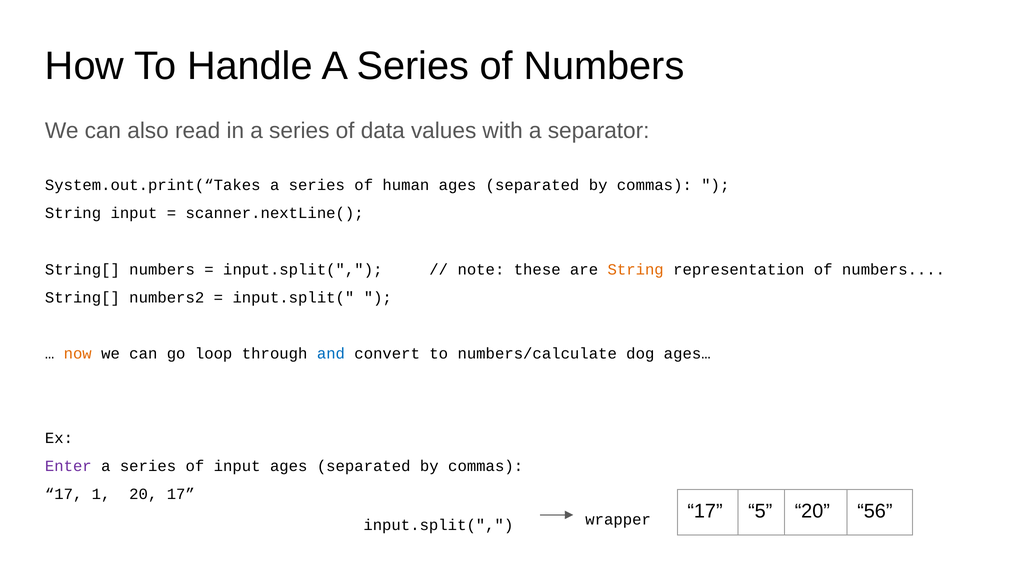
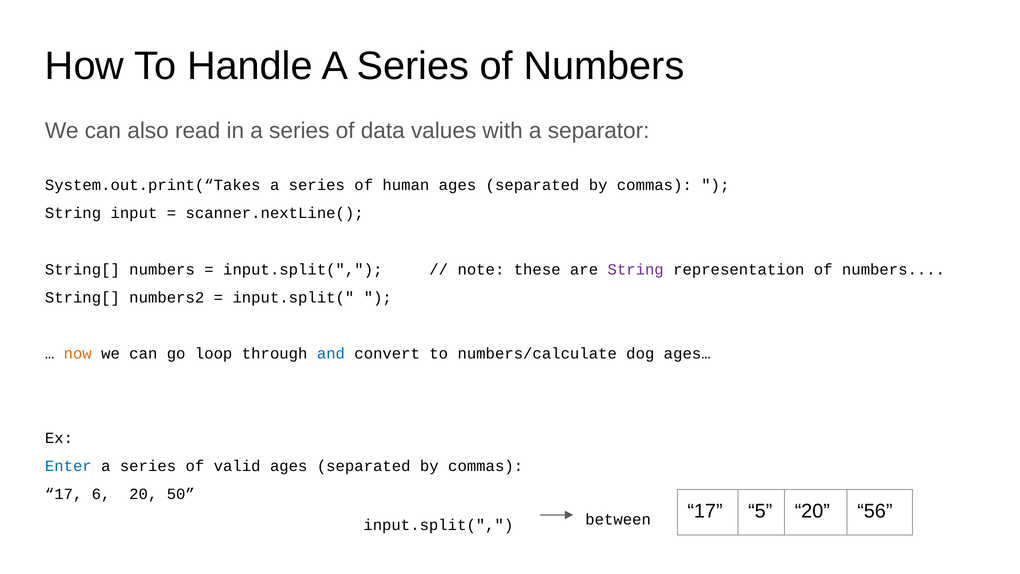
String colour: orange -> purple (636, 269)
Enter colour: purple -> blue (68, 466)
of input: input -> valid (237, 466)
1: 1 -> 6 (101, 494)
20 17: 17 -> 50 (181, 494)
wrapper: wrapper -> between (618, 519)
